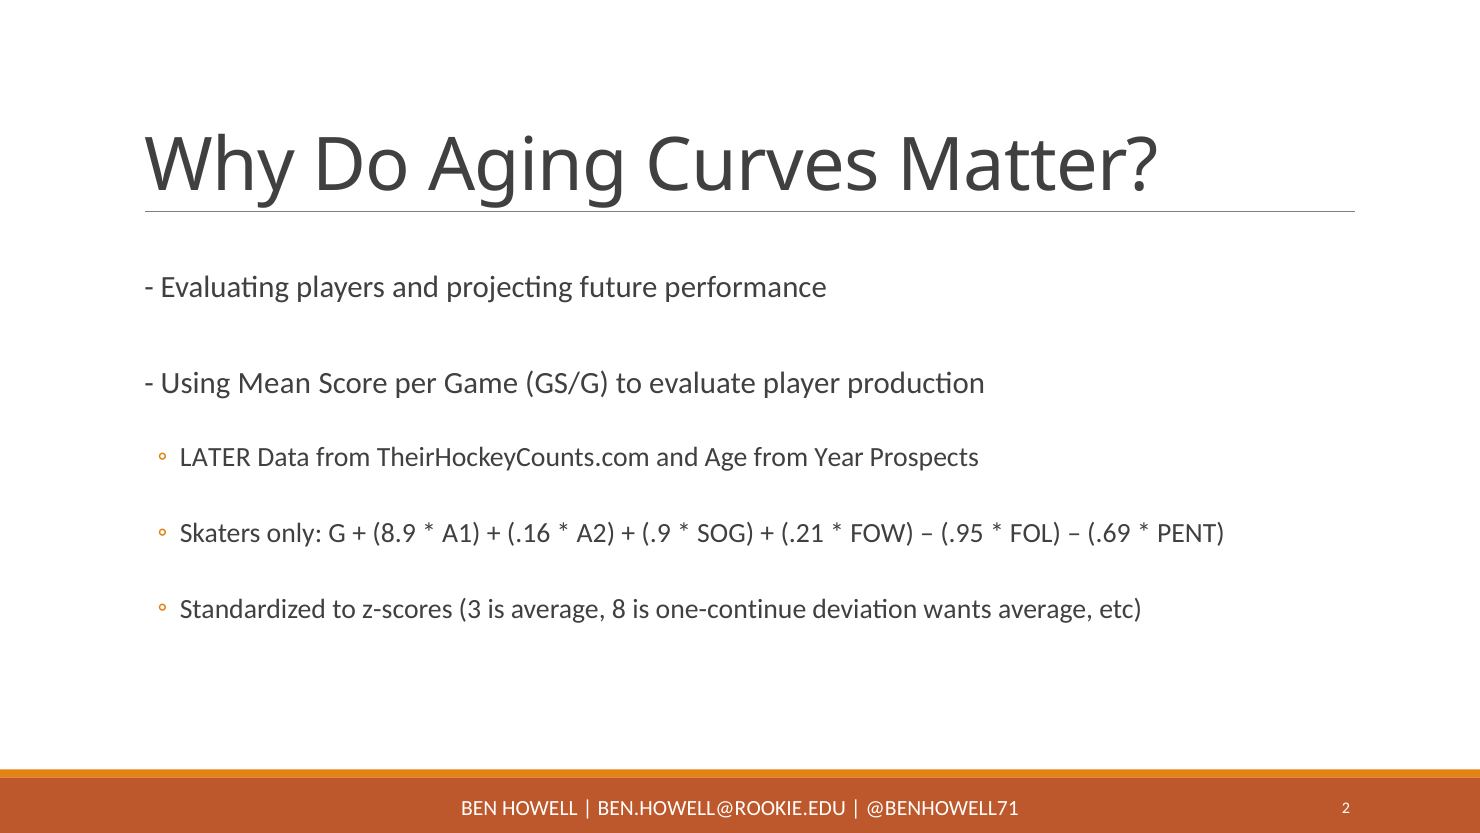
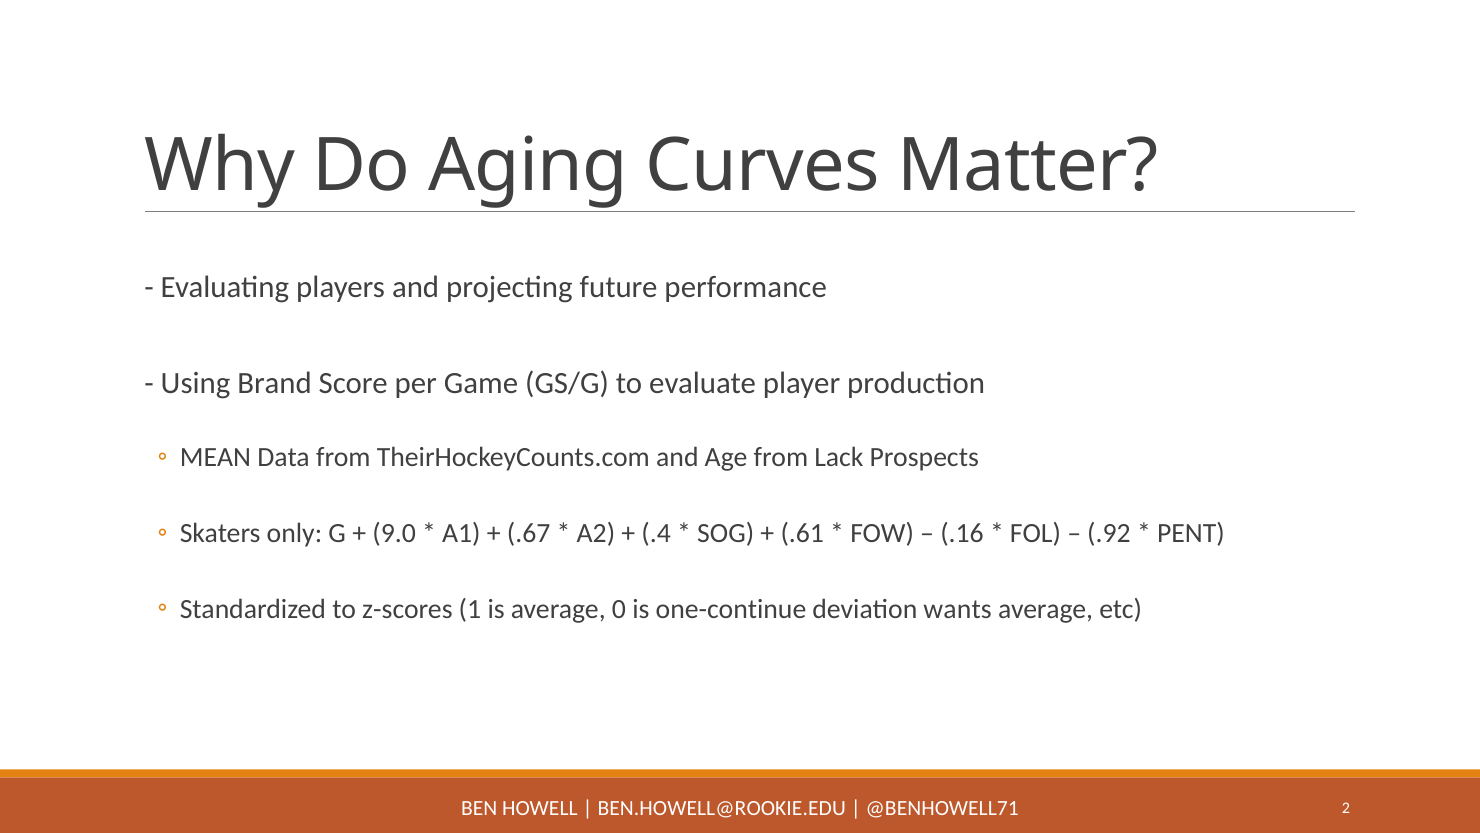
Mean: Mean -> Brand (275, 383)
LATER: LATER -> MEAN (215, 457)
Year: Year -> Lack (839, 457)
8.9: 8.9 -> 9.0 (394, 533)
.16: .16 -> .67 (529, 533)
.9: .9 -> .4 (656, 533)
.21: .21 -> .61 (802, 533)
.95: .95 -> .16 (962, 533)
.69: .69 -> .92 (1109, 533)
3: 3 -> 1 (470, 609)
8: 8 -> 0 (619, 609)
